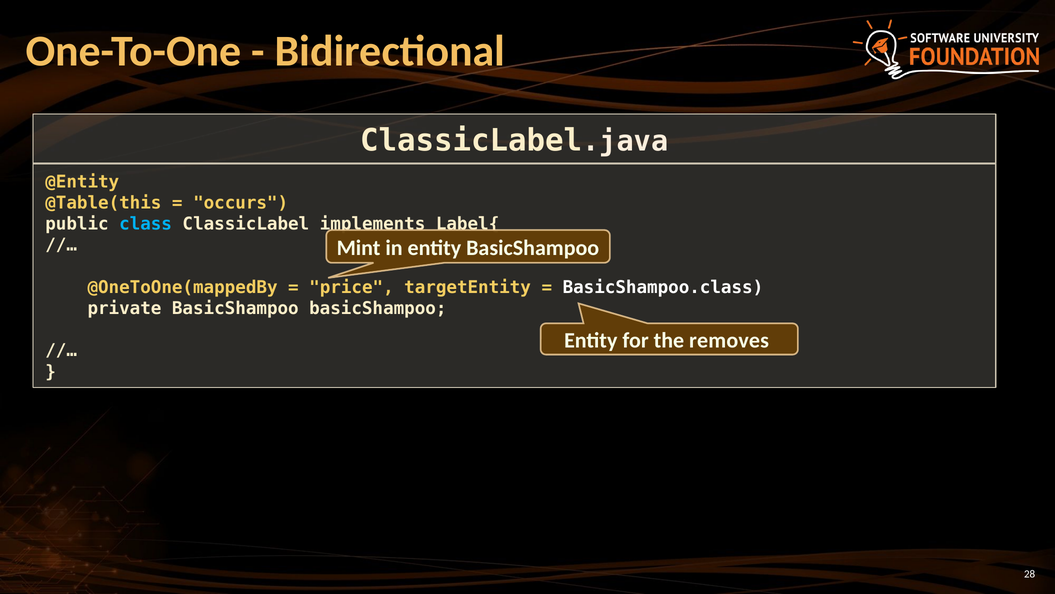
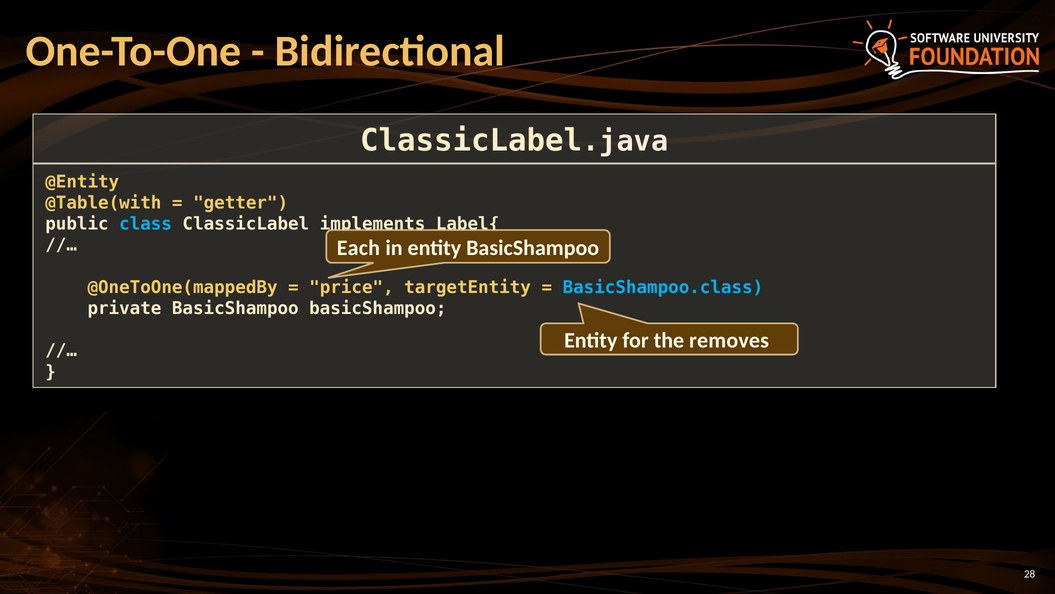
@Table(this: @Table(this -> @Table(with (103, 203)
occurs: occurs -> getter (241, 203)
Mint: Mint -> Each (358, 248)
BasicShampoo.class colour: white -> light blue (663, 287)
